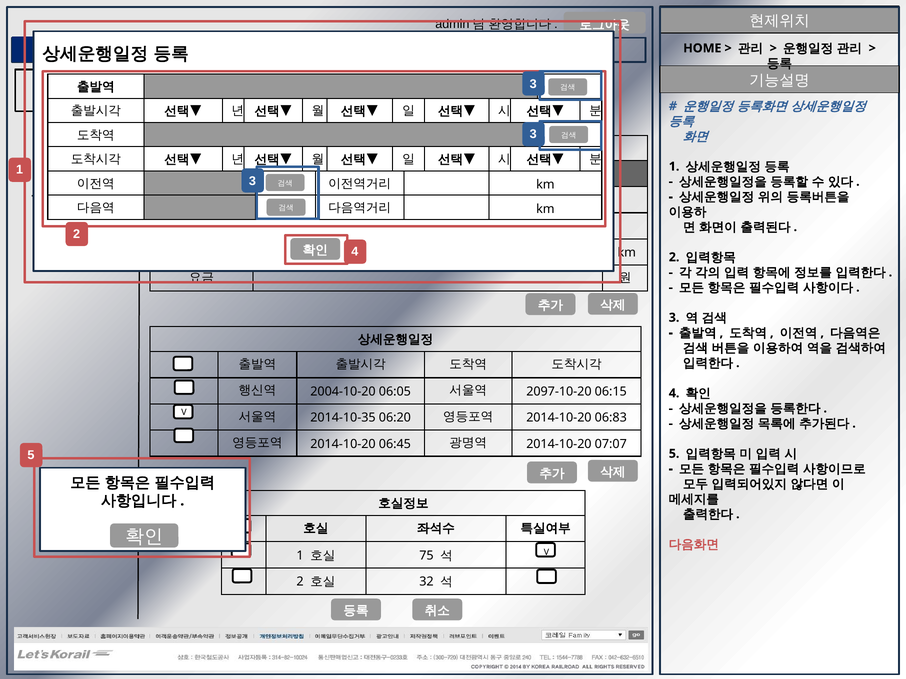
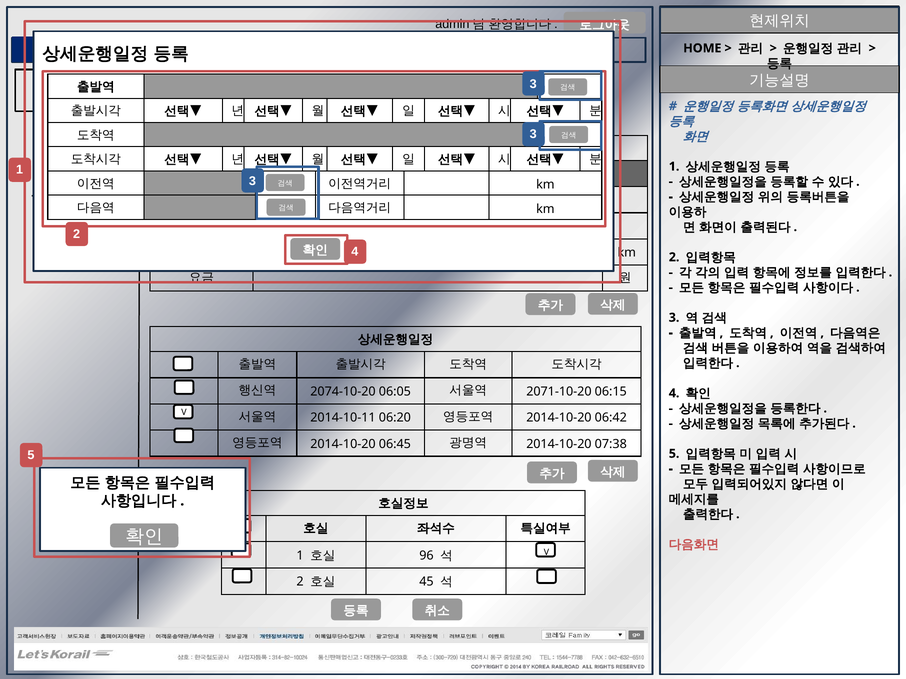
2004-10-20: 2004-10-20 -> 2074-10-20 (343, 392)
2097-10-20: 2097-10-20 -> 2071-10-20 (559, 392)
2014-10-35: 2014-10-35 -> 2014-10-11 (343, 418)
06:83: 06:83 -> 06:42 (611, 418)
07:07: 07:07 -> 07:38 (611, 444)
75: 75 -> 96 (426, 556)
32: 32 -> 45 (426, 582)
